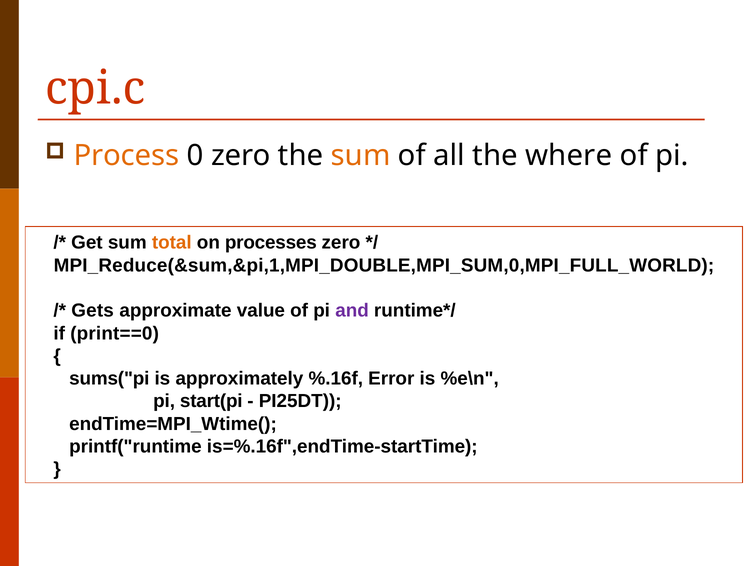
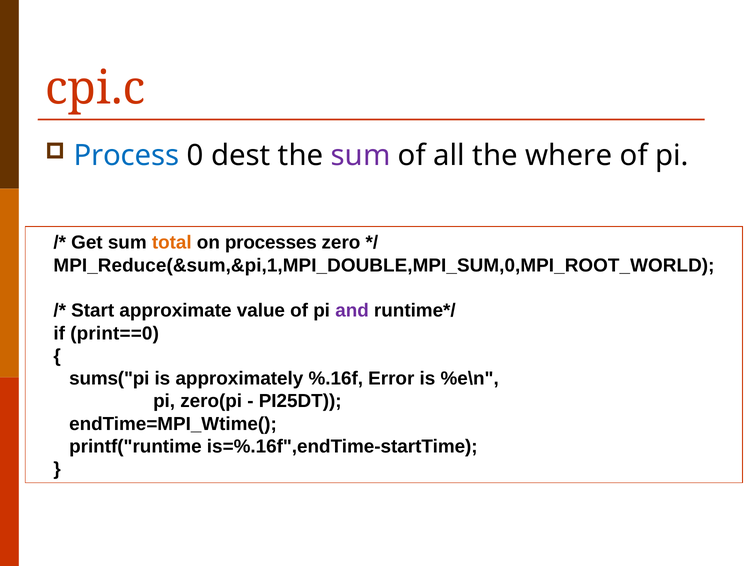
Process colour: orange -> blue (127, 156)
0 zero: zero -> dest (241, 156)
sum colour: orange -> purple (361, 156)
MPI_Reduce(&sum,&pi,1,MPI_DOUBLE,MPI_SUM,0,MPI_FULL_WORLD: MPI_Reduce(&sum,&pi,1,MPI_DOUBLE,MPI_SUM,0,MPI_FULL_WORLD -> MPI_Reduce(&sum,&pi,1,MPI_DOUBLE,MPI_SUM,0,MPI_ROOT_WORLD (384, 265)
Gets: Gets -> Start (93, 311)
start(pi: start(pi -> zero(pi (211, 401)
